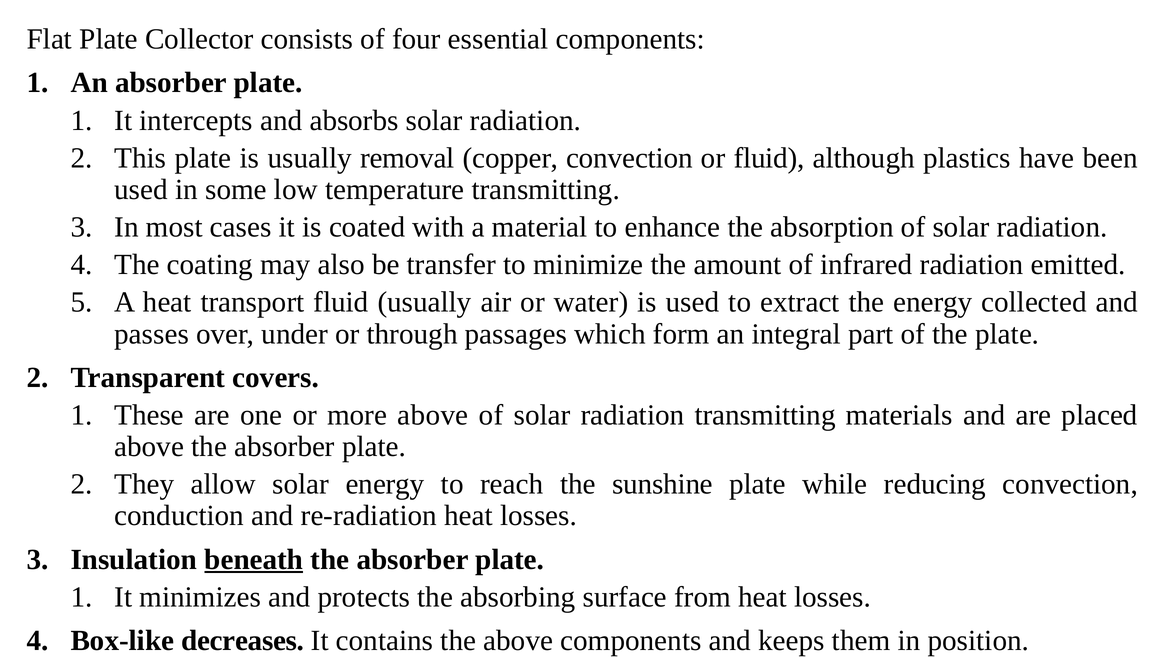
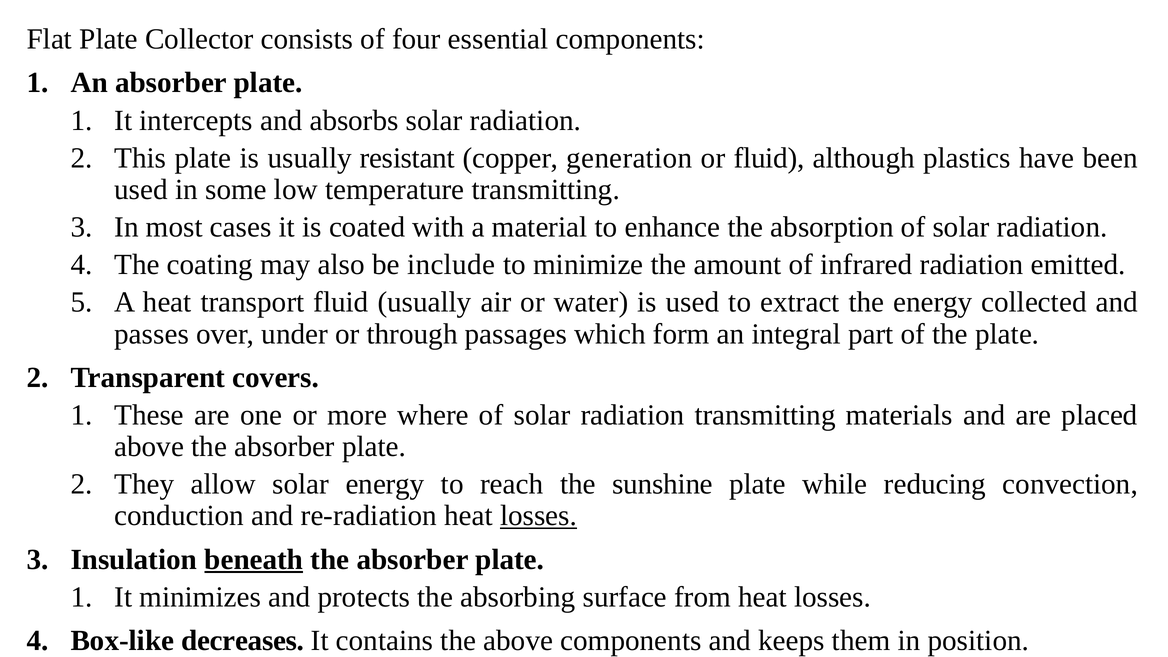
removal: removal -> resistant (407, 158)
copper convection: convection -> generation (629, 158)
transfer: transfer -> include (451, 265)
more above: above -> where (433, 415)
losses underline: none -> present (539, 516)
